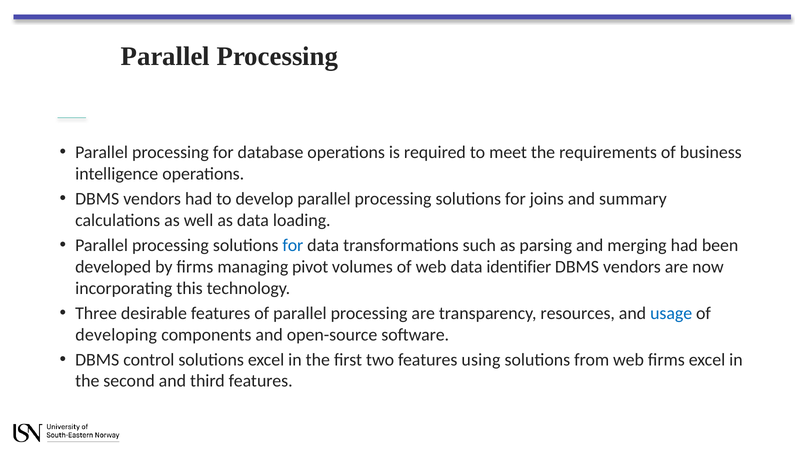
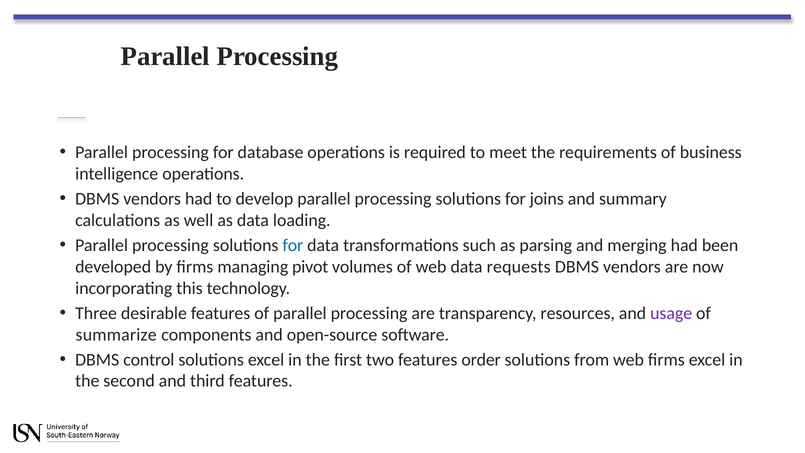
identifier: identifier -> requests (519, 267)
usage colour: blue -> purple (671, 313)
developing: developing -> summarize (116, 334)
using: using -> order (481, 359)
